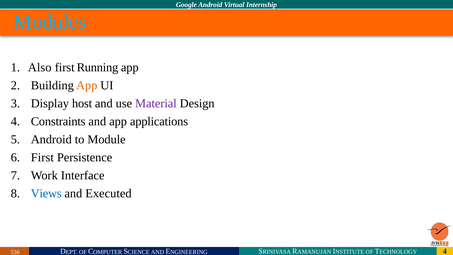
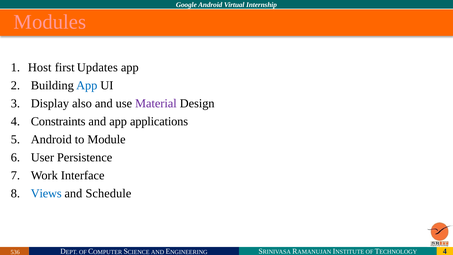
Modules colour: light blue -> pink (50, 22)
Also: Also -> Host (40, 67)
Running: Running -> Updates (97, 67)
App colour: orange -> blue (87, 85)
host: host -> also (82, 103)
First: First -> User (42, 157)
Executed: Executed -> Schedule (108, 193)
